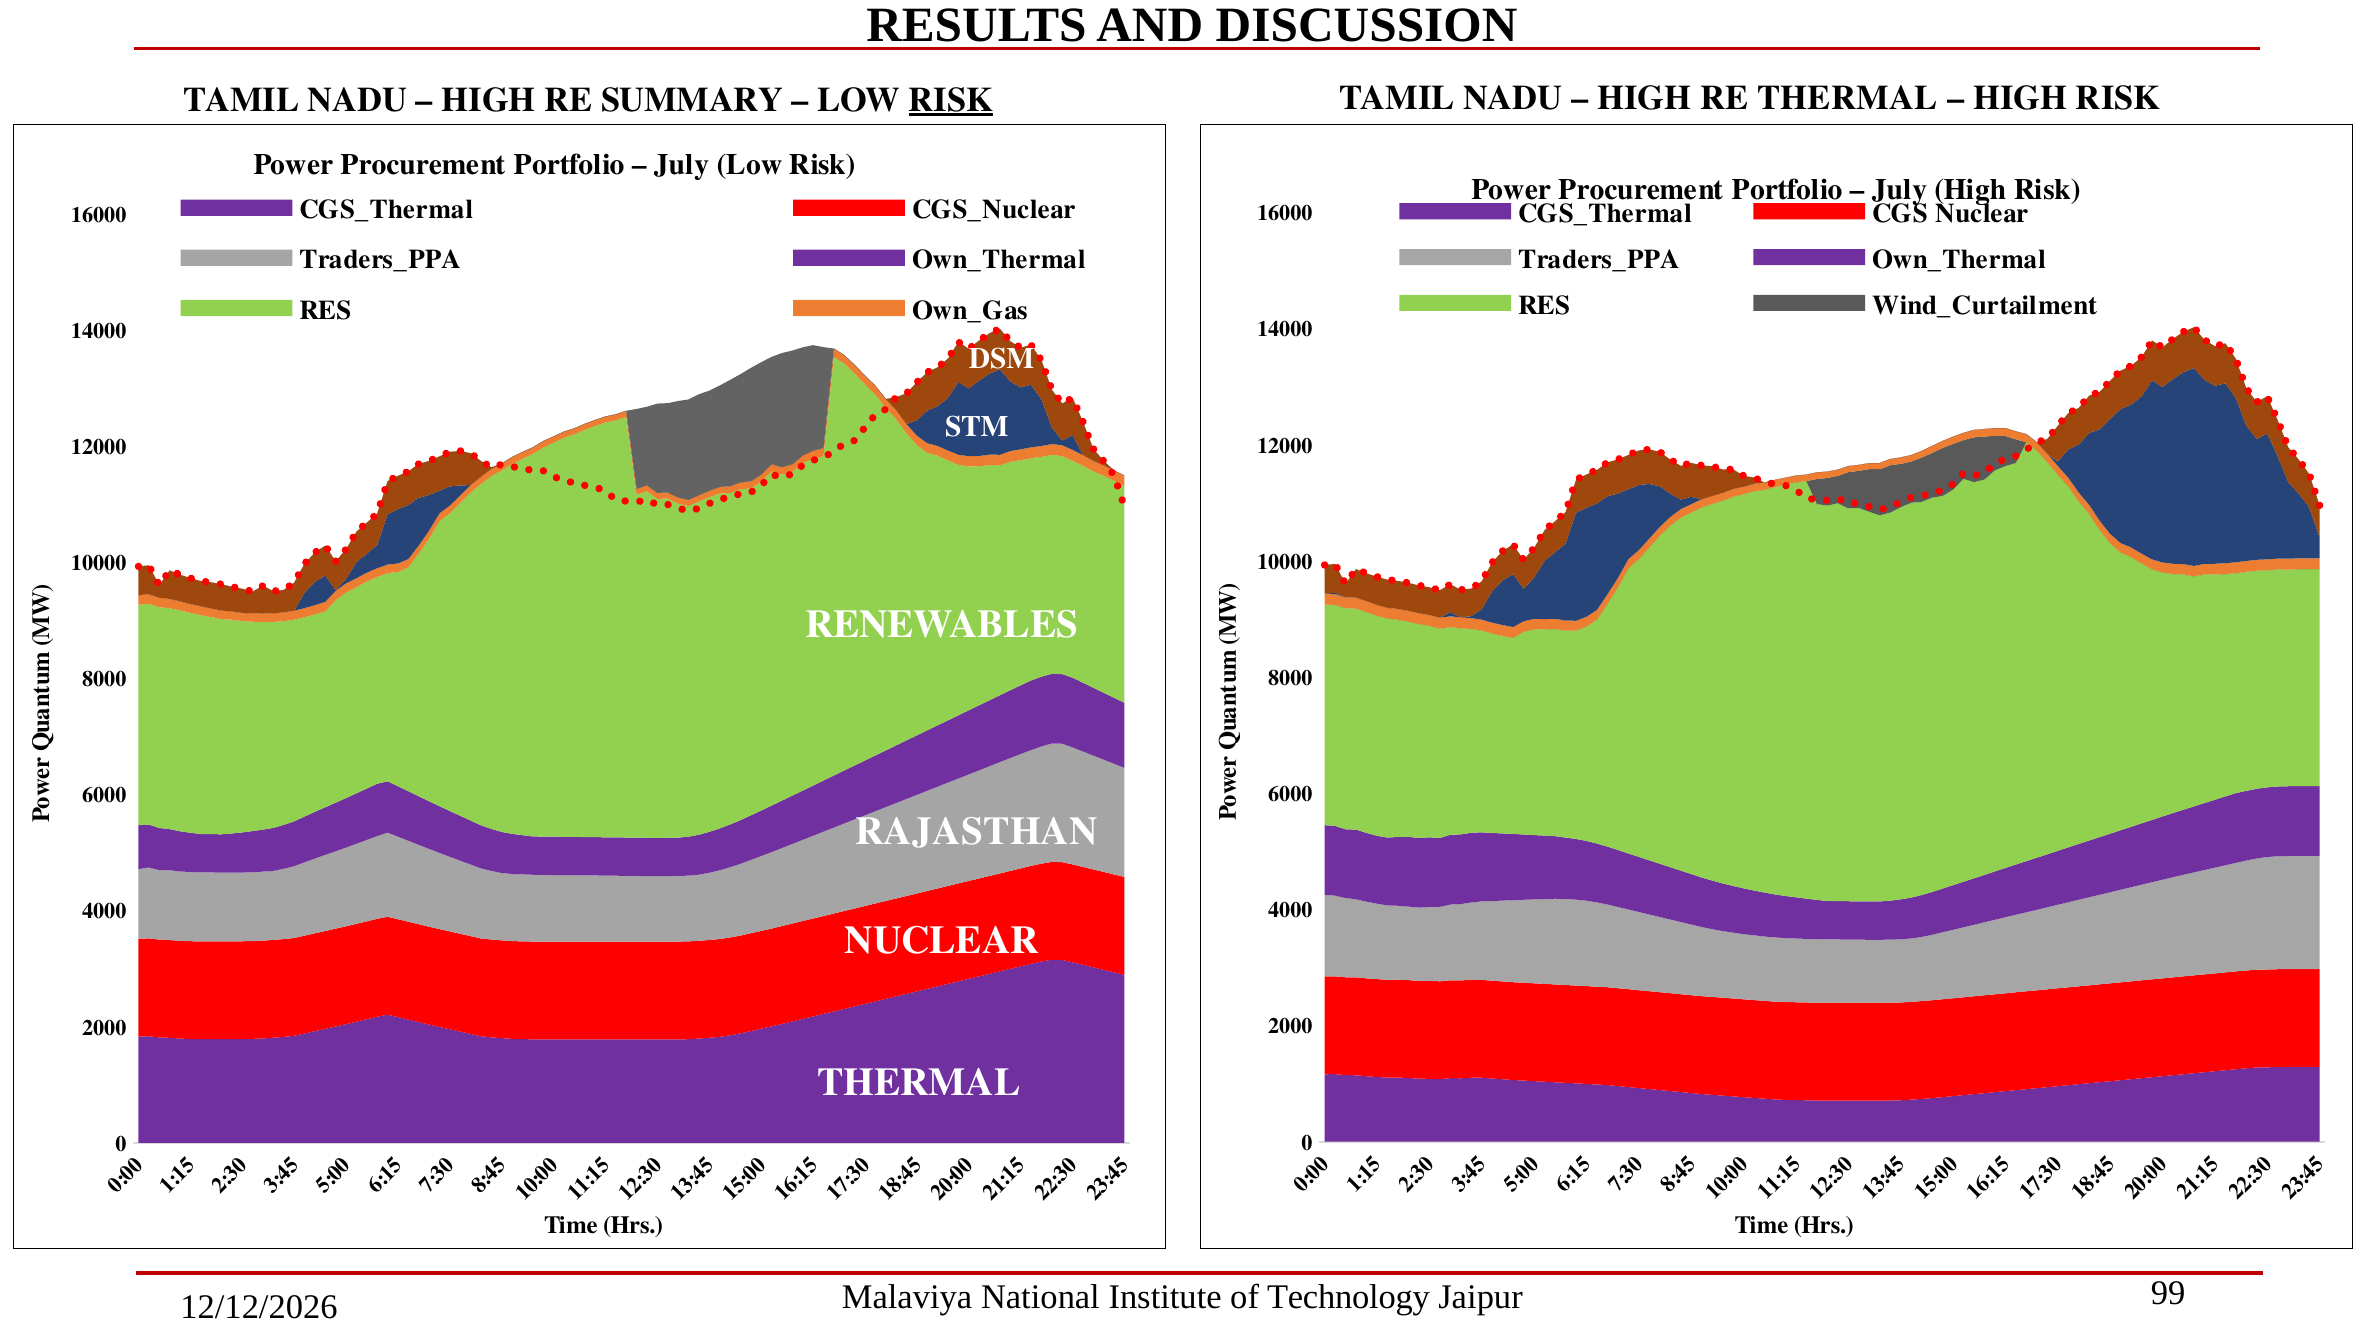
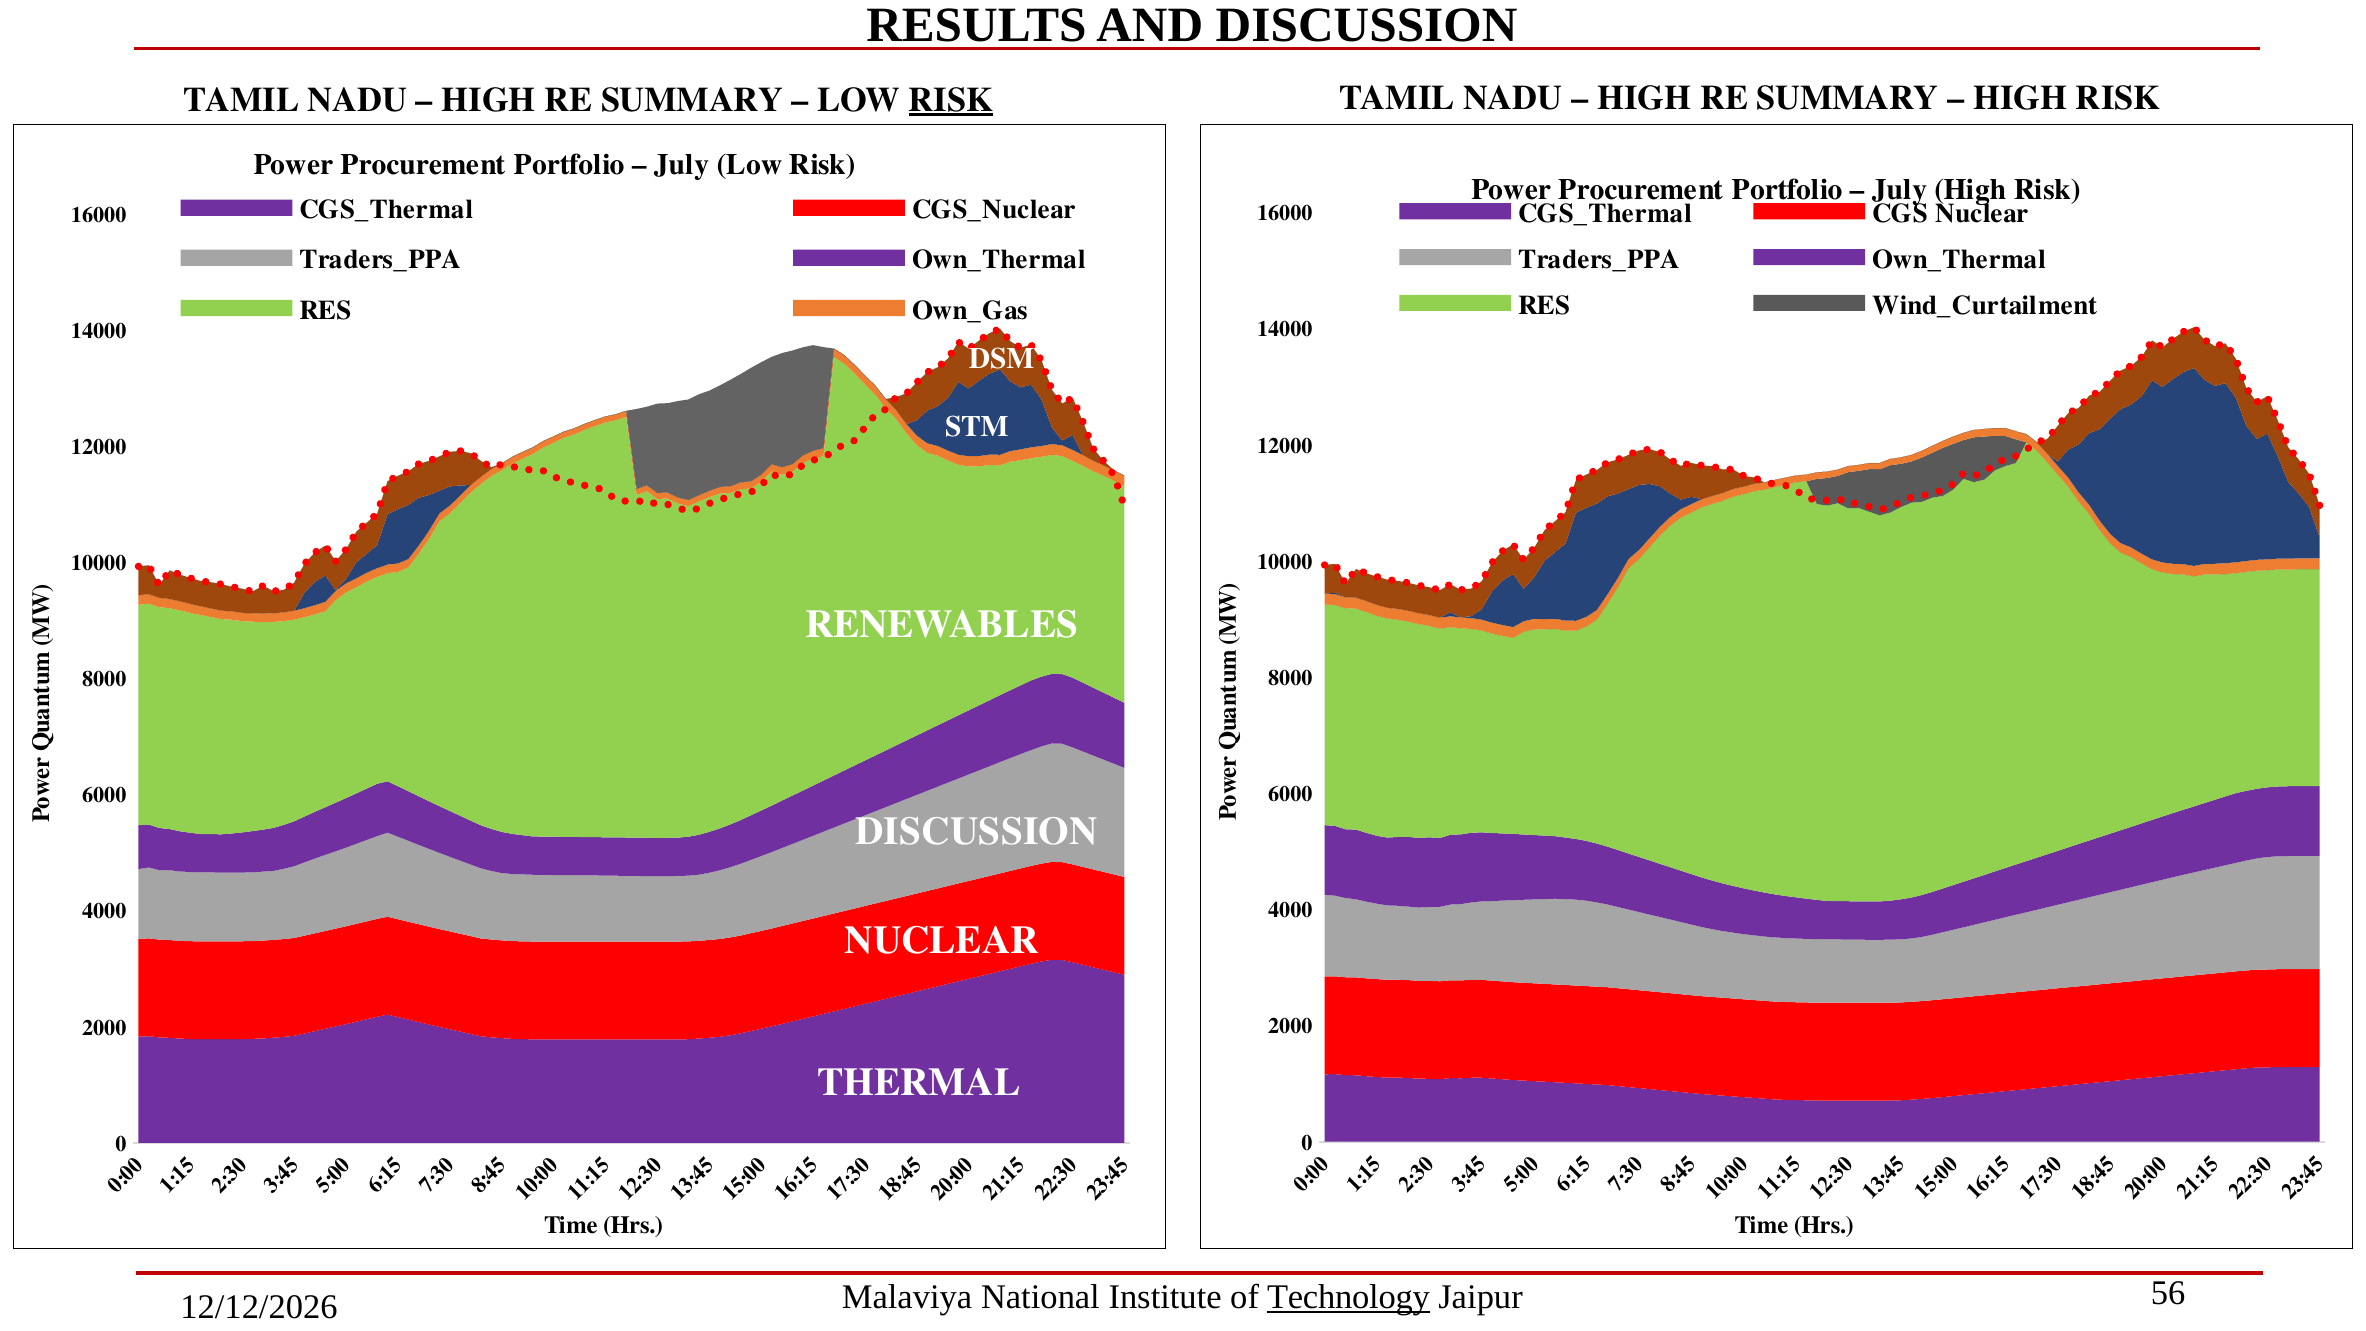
THERMAL: THERMAL -> SUMMARY (1848, 98)
RAJASTHAN: RAJASTHAN -> DISCUSSION (977, 831)
Technology underline: none -> present (1348, 1297)
99: 99 -> 56 (2168, 1293)
